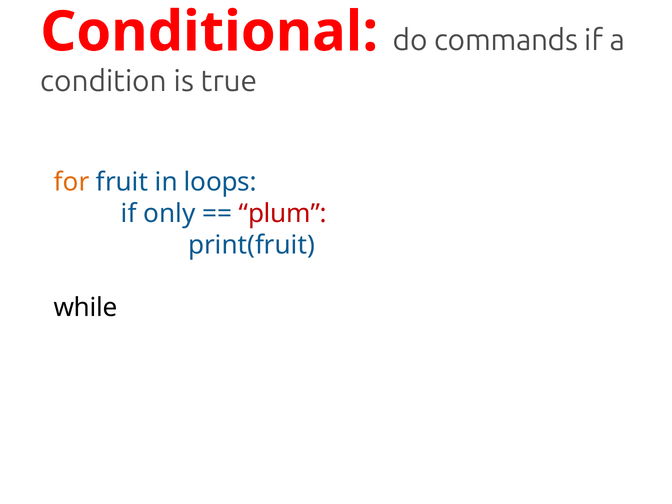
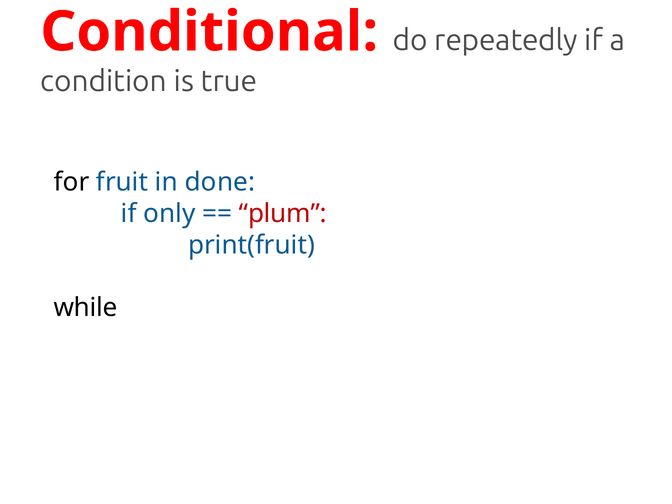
commands: commands -> repeatedly (506, 41)
for colour: orange -> black (72, 182)
loops: loops -> done (220, 182)
